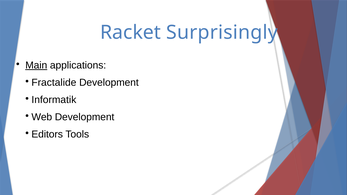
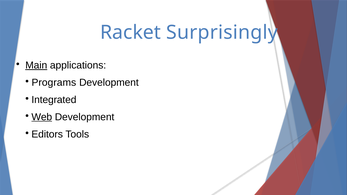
Fractalide: Fractalide -> Programs (54, 83)
Informatik: Informatik -> Integrated (54, 100)
Web underline: none -> present (42, 117)
